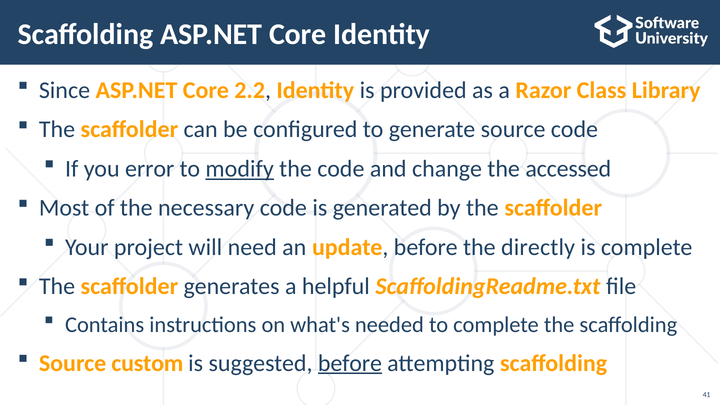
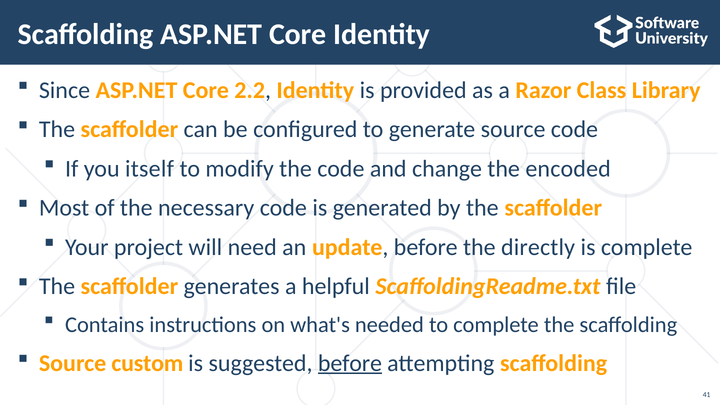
error: error -> itself (150, 169)
modify underline: present -> none (240, 169)
accessed: accessed -> encoded (568, 169)
